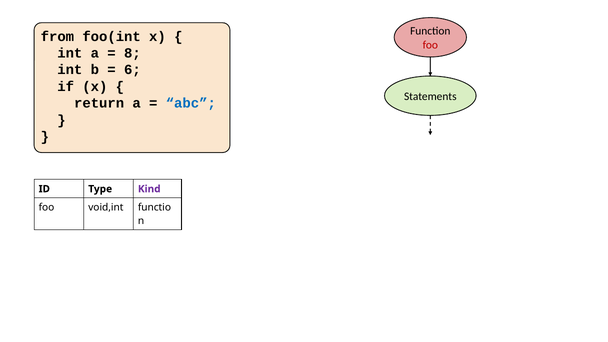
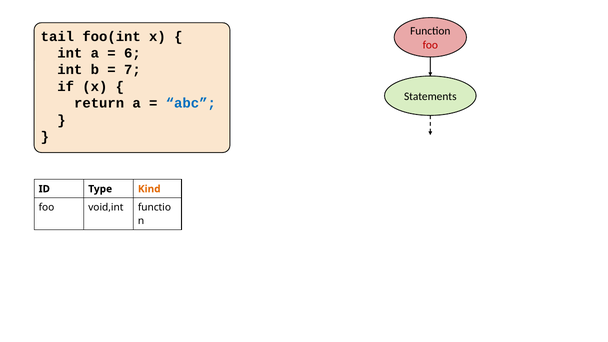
from: from -> tail (57, 36)
8: 8 -> 6 (132, 53)
6: 6 -> 7 (132, 70)
Kind colour: purple -> orange (149, 189)
